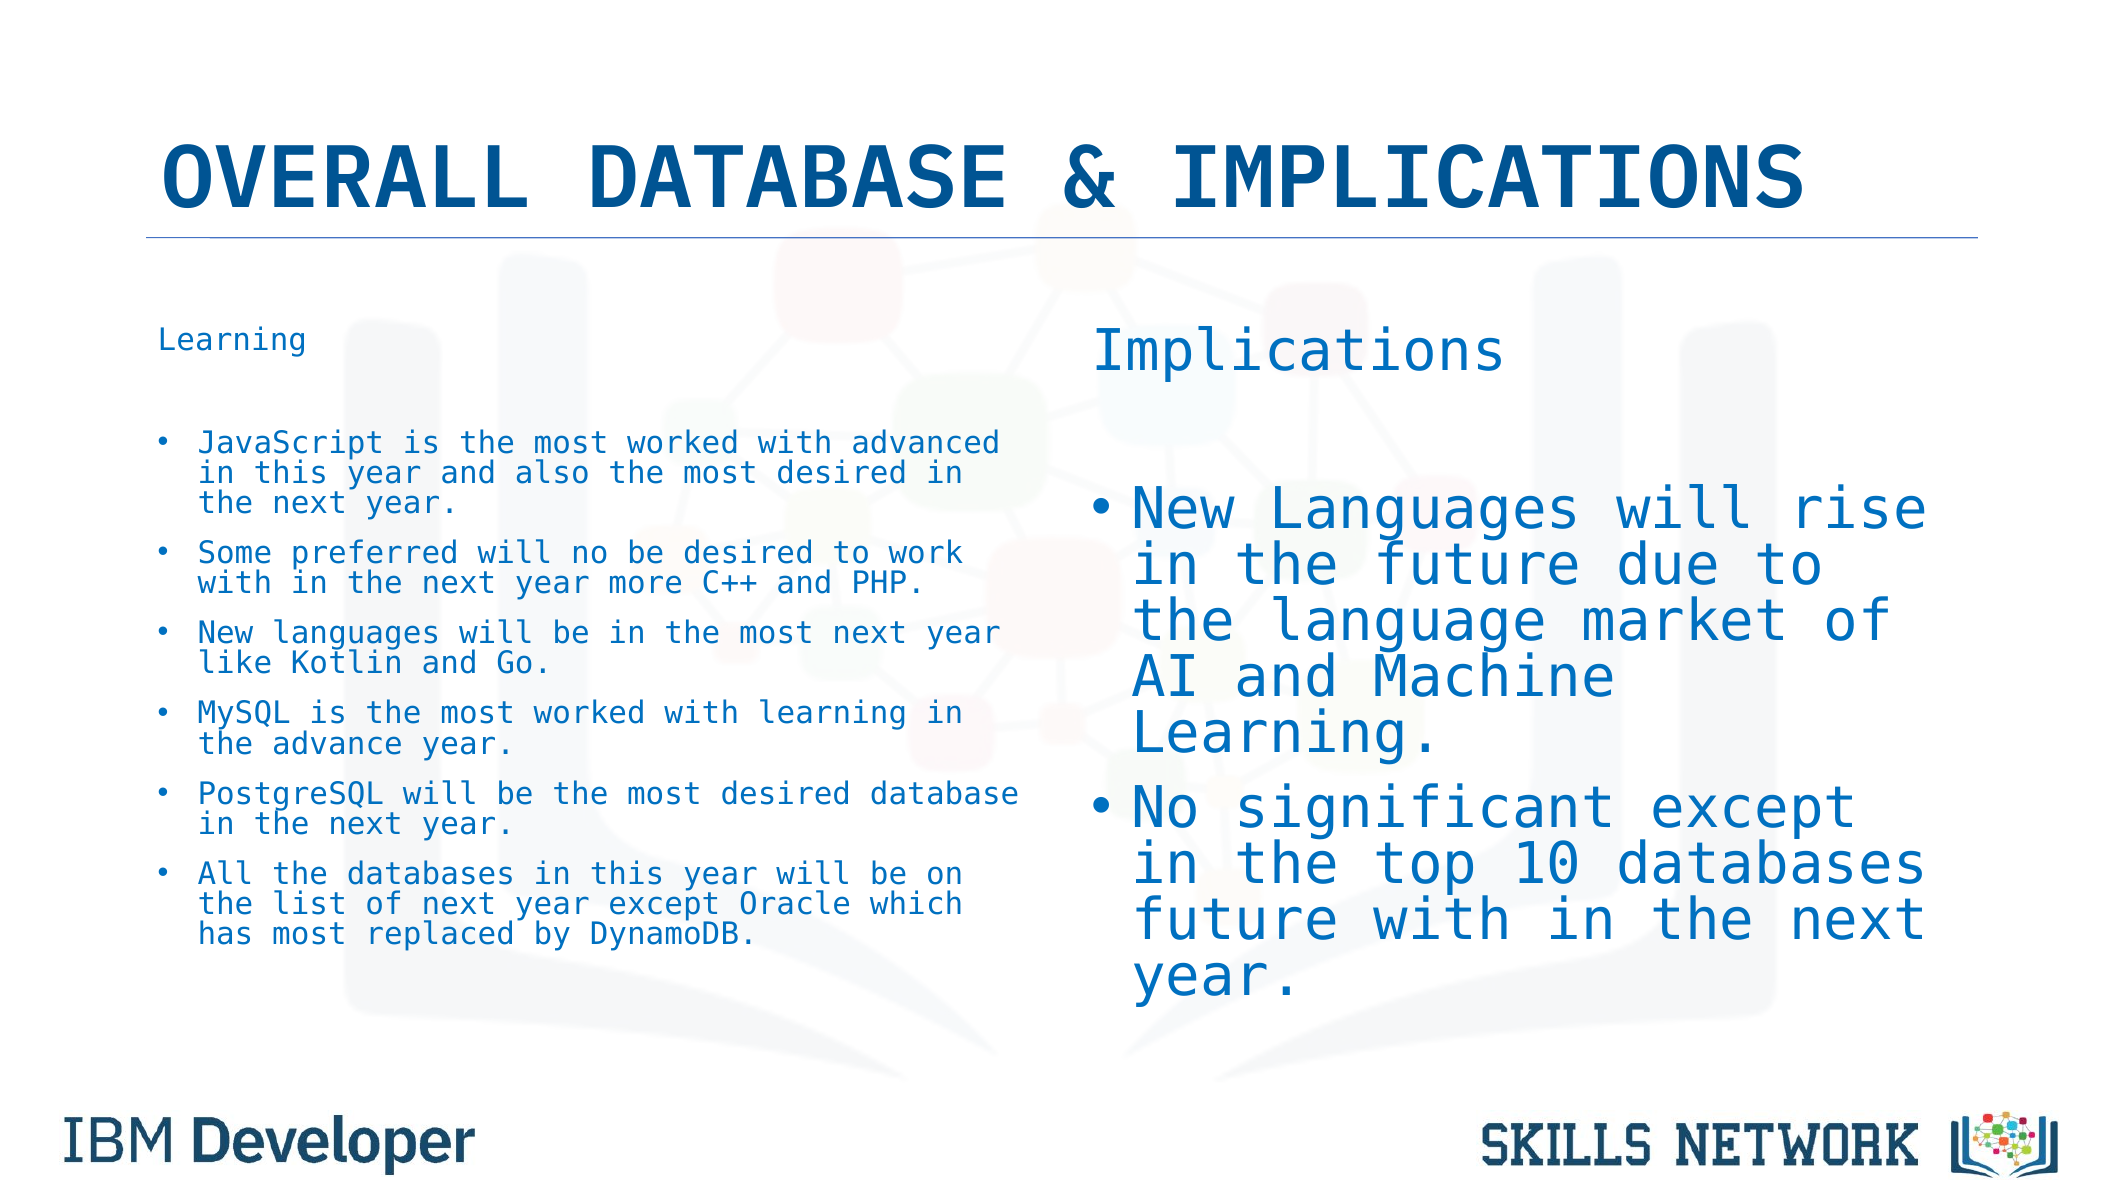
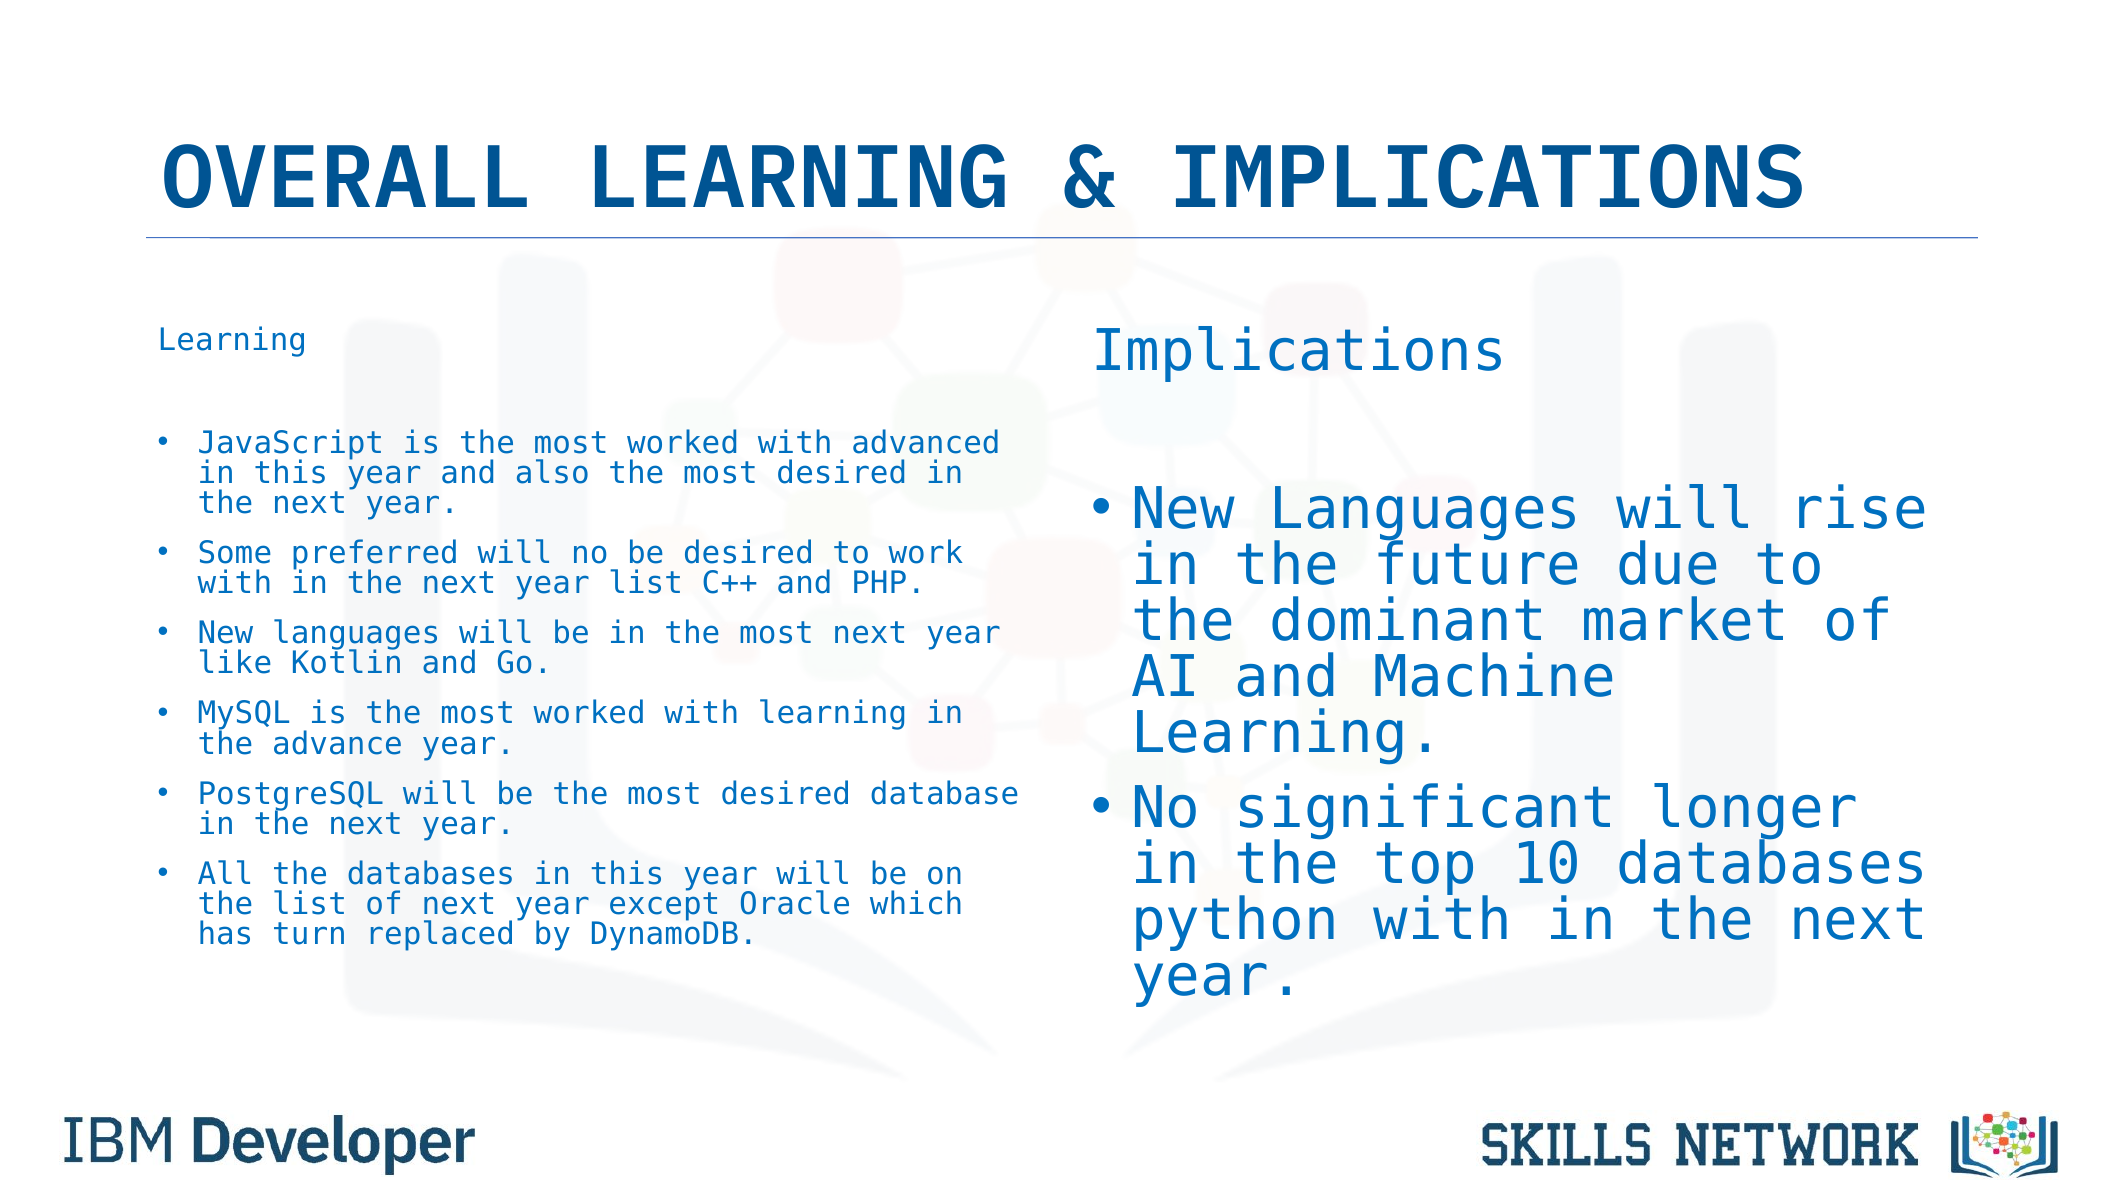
OVERALL DATABASE: DATABASE -> LEARNING (798, 178)
year more: more -> list (646, 583)
language: language -> dominant (1408, 621)
significant except: except -> longer (1754, 809)
future: future -> python (1235, 921)
has most: most -> turn (310, 934)
